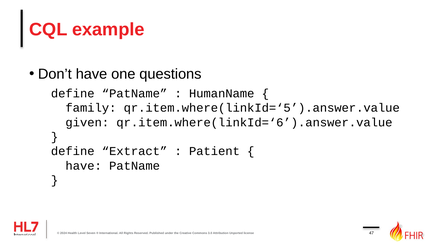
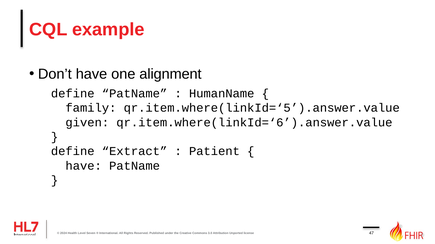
questions: questions -> alignment (170, 74)
